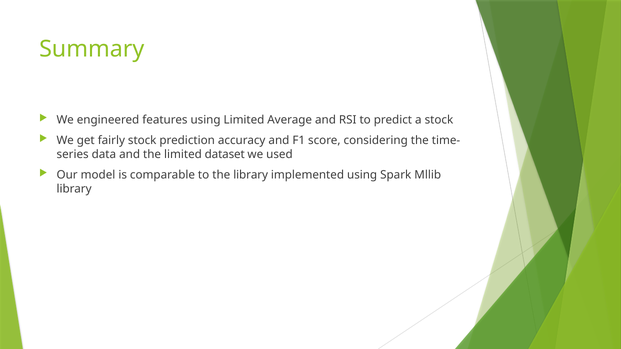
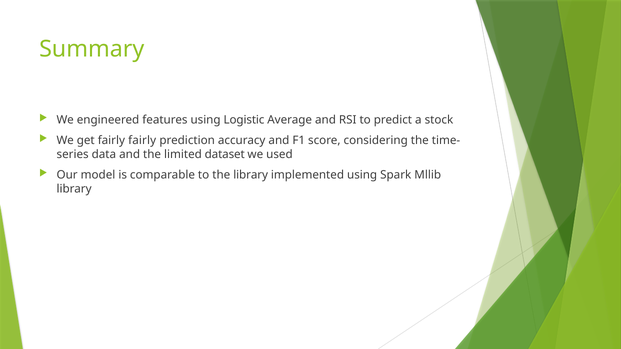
using Limited: Limited -> Logistic (244, 120)
fairly stock: stock -> fairly (142, 141)
